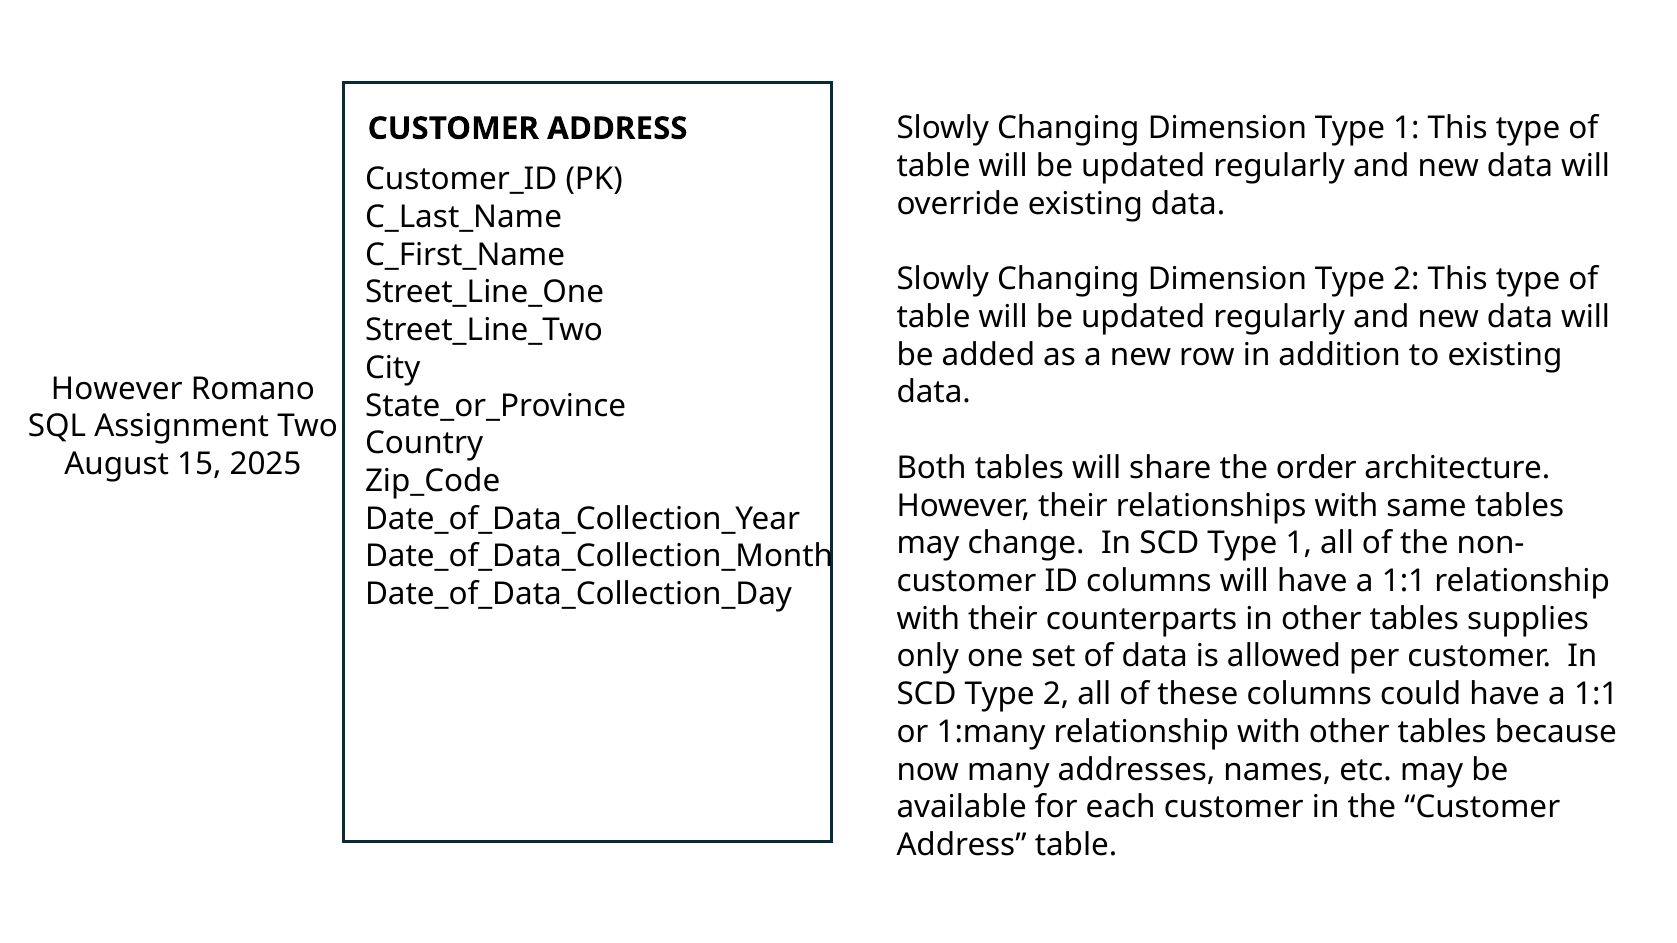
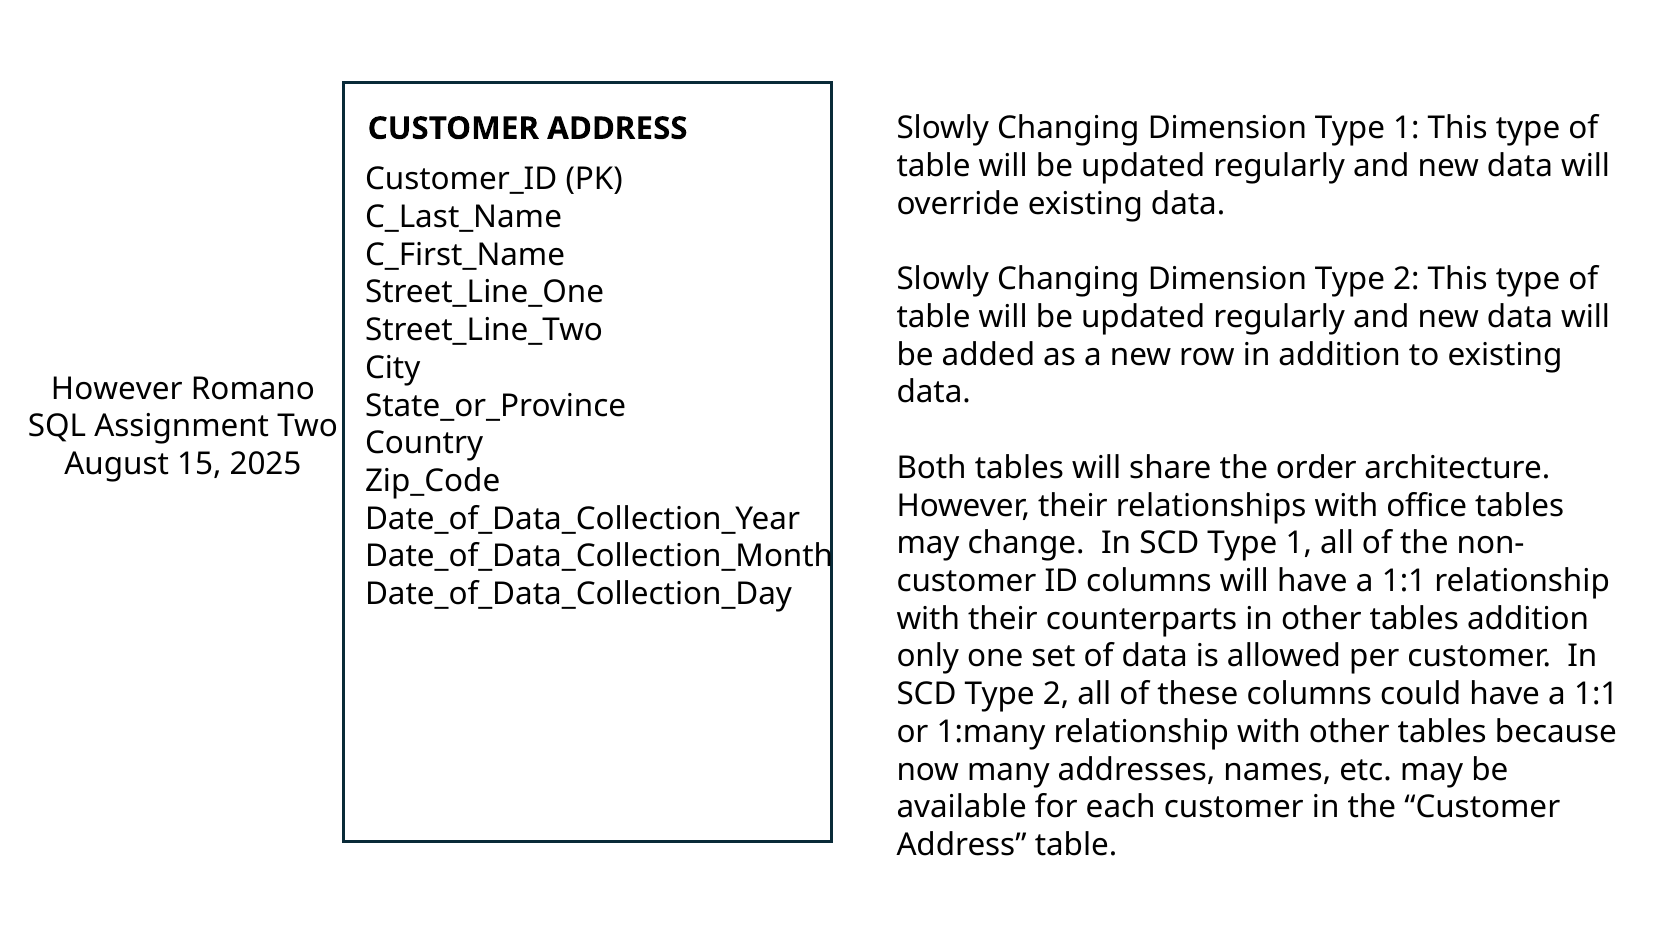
same: same -> office (1427, 506)
tables supplies: supplies -> addition (1528, 619)
